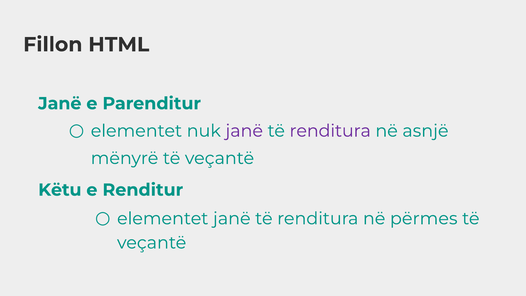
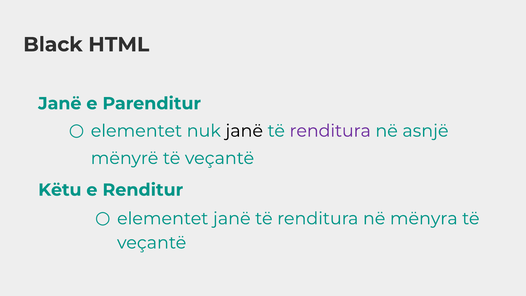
Fillon: Fillon -> Black (53, 45)
janë colour: purple -> black (244, 131)
përmes: përmes -> mënyra (424, 218)
